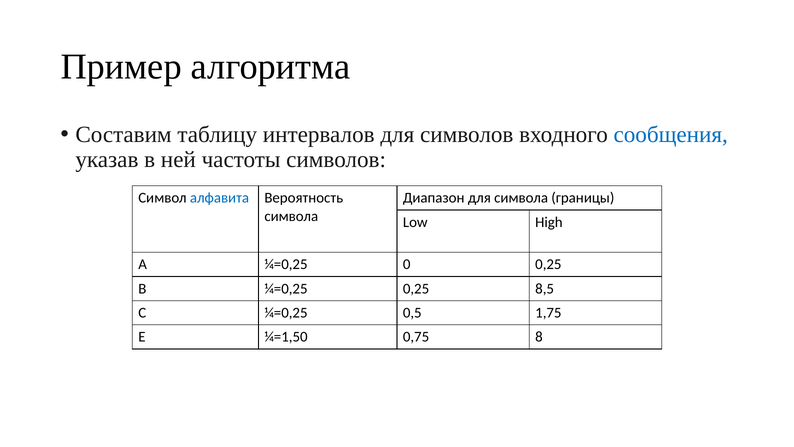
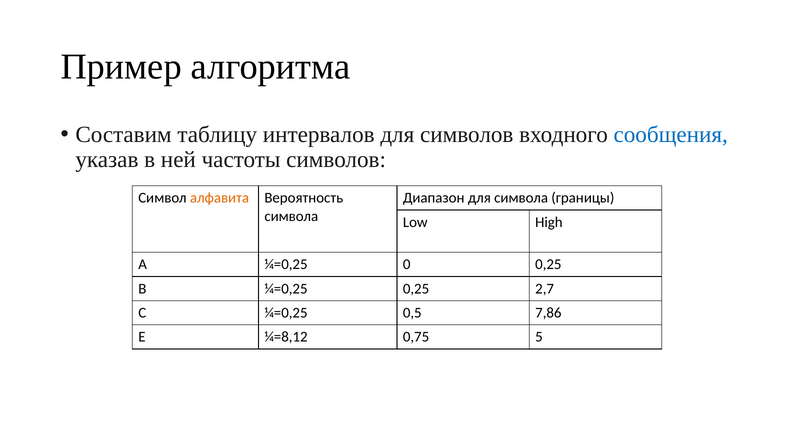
алфавита colour: blue -> orange (219, 198)
8,5: 8,5 -> 2,7 (545, 288)
1,75: 1,75 -> 7,86 (548, 313)
¼=1,50: ¼=1,50 -> ¼=8,12 (286, 337)
8: 8 -> 5 (539, 337)
